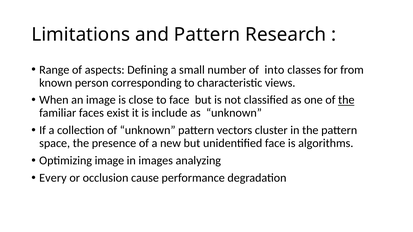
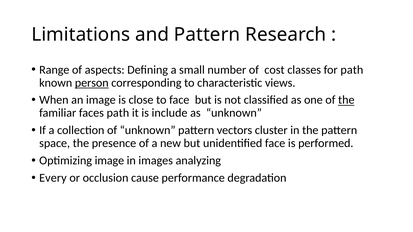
into: into -> cost (274, 70)
for from: from -> path (352, 70)
person underline: none -> present (92, 83)
faces exist: exist -> path (118, 113)
algorithms: algorithms -> performed (326, 143)
